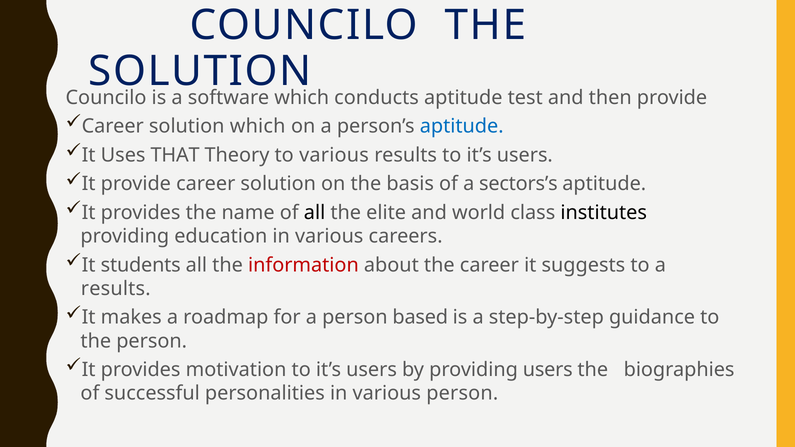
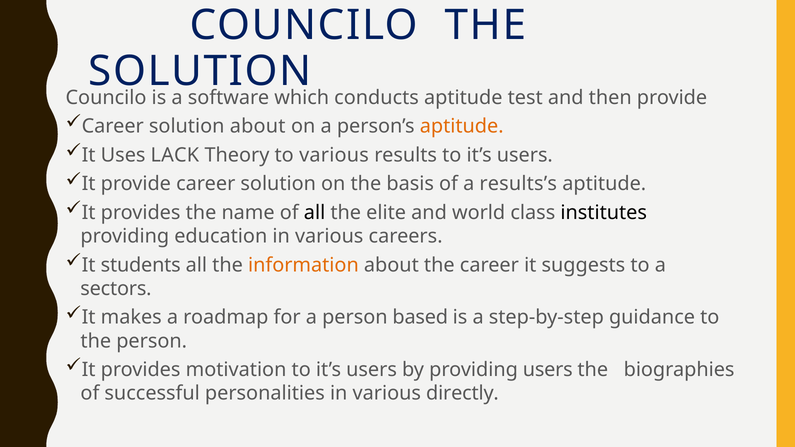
solution which: which -> about (258, 126)
aptitude colour: blue -> orange (462, 126)
THAT: THAT -> LACK (175, 155)
sectors’s: sectors’s -> results’s (518, 184)
information colour: red -> orange (303, 265)
results: results -> sectors (116, 289)
various person: person -> directly (462, 393)
